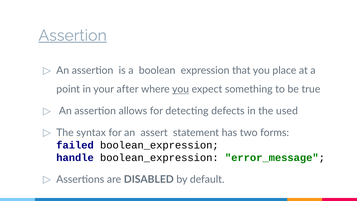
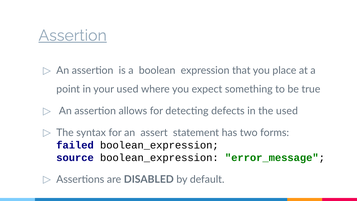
your after: after -> used (128, 89)
you underline: present -> none (181, 89)
handle: handle -> source (75, 158)
